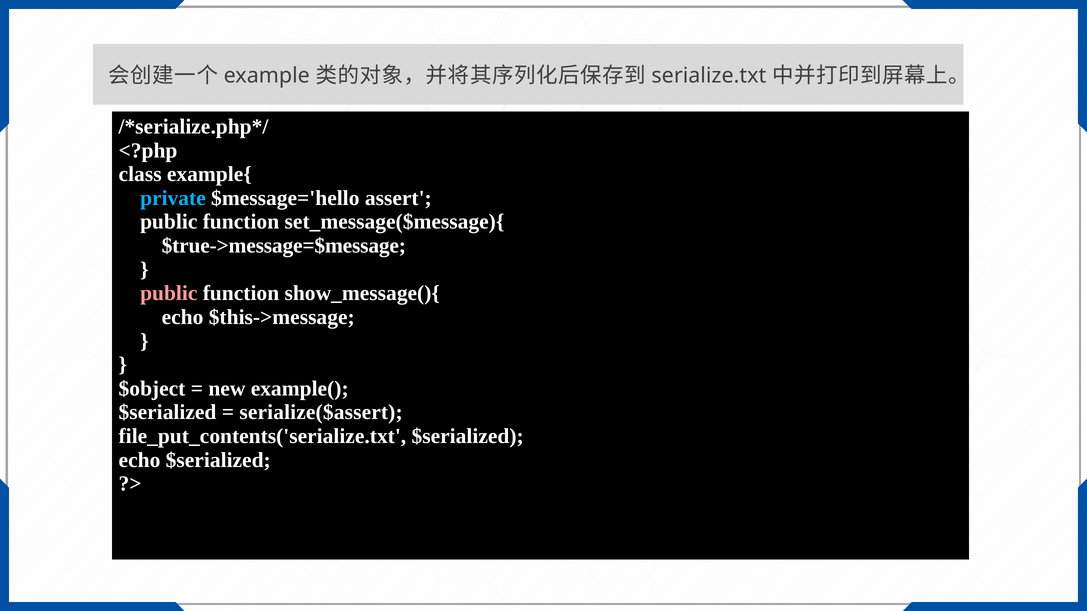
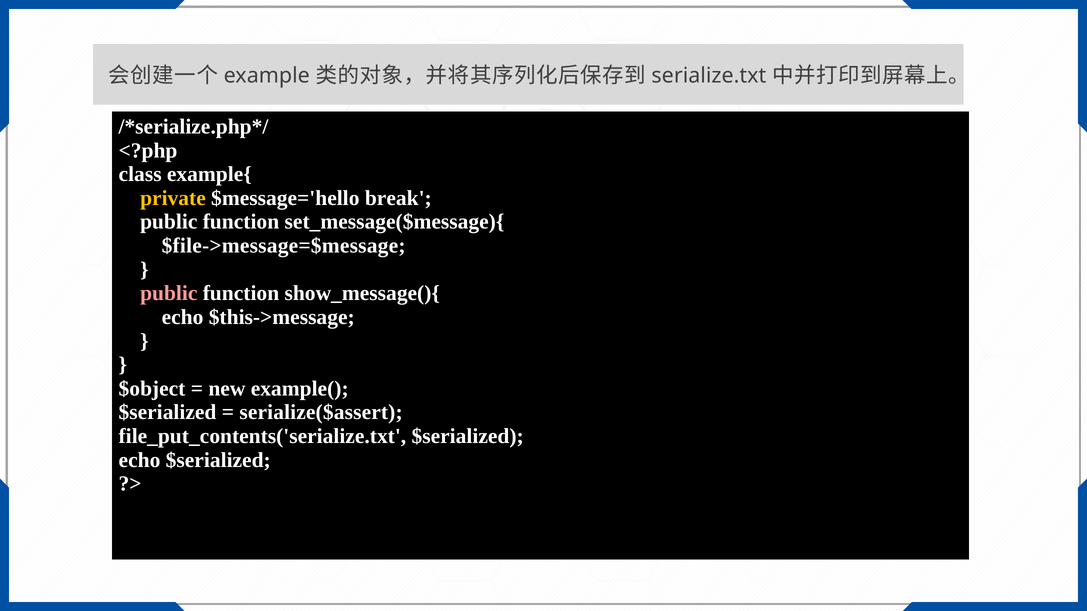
private colour: light blue -> yellow (173, 198)
assert: assert -> break (398, 198)
$true->message=$message: $true->message=$message -> $file->message=$message (284, 246)
